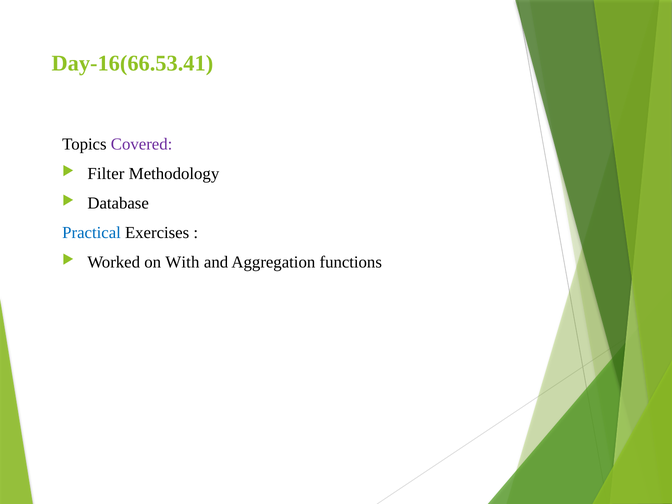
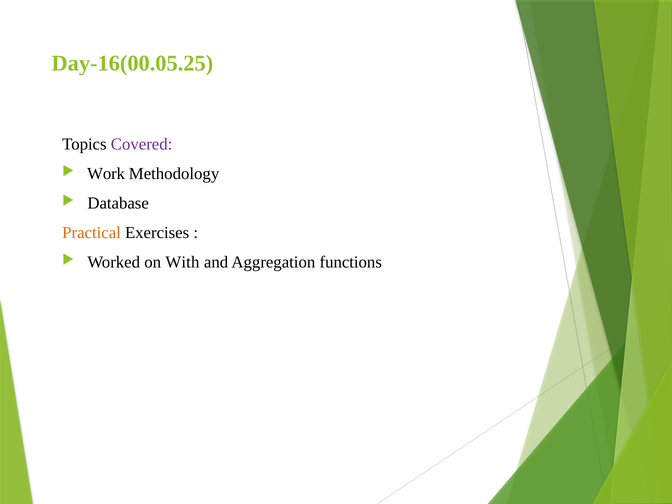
Day-16(66.53.41: Day-16(66.53.41 -> Day-16(00.05.25 (132, 63)
Filter: Filter -> Work (106, 174)
Practical colour: blue -> orange (92, 233)
